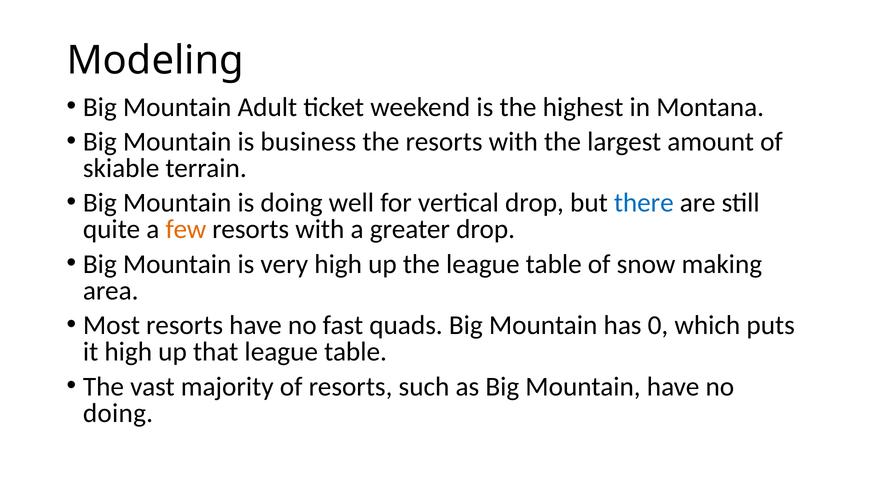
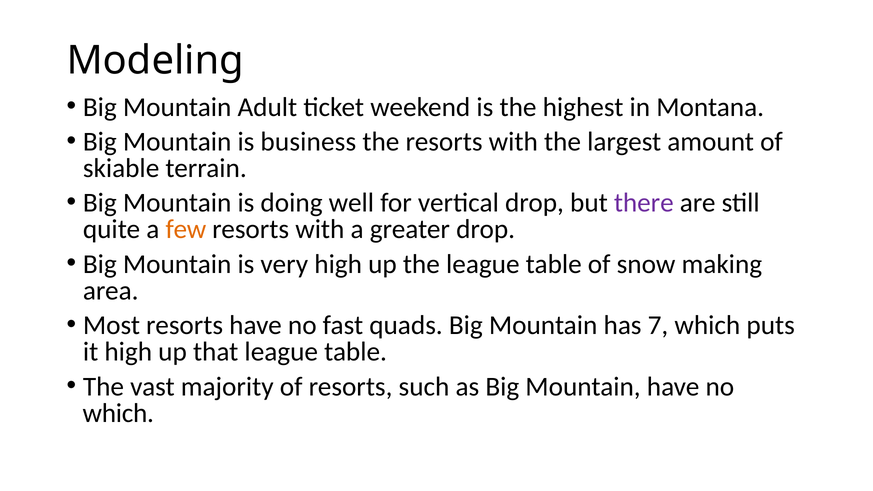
there colour: blue -> purple (644, 203)
0: 0 -> 7 (658, 325)
doing: doing -> which (118, 413)
